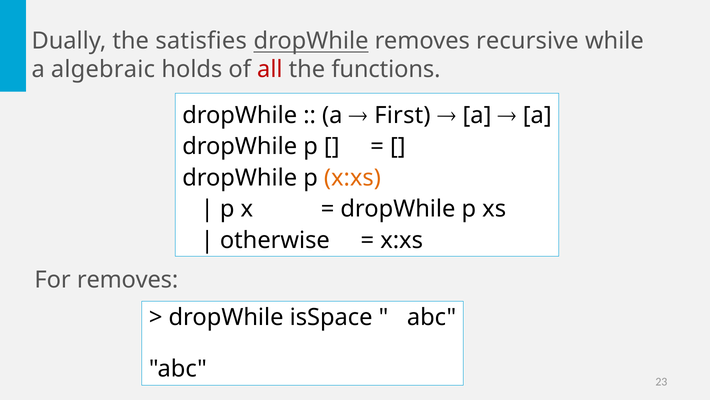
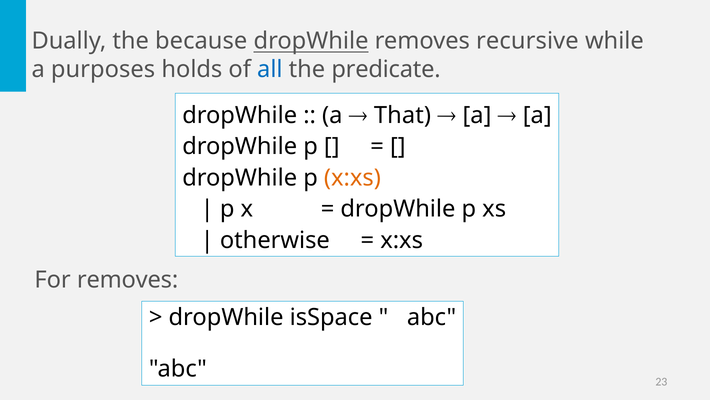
satisfies: satisfies -> because (201, 41)
algebraic: algebraic -> purposes (103, 69)
all colour: red -> blue (270, 69)
functions: functions -> predicate (386, 69)
First: First -> That (403, 115)
